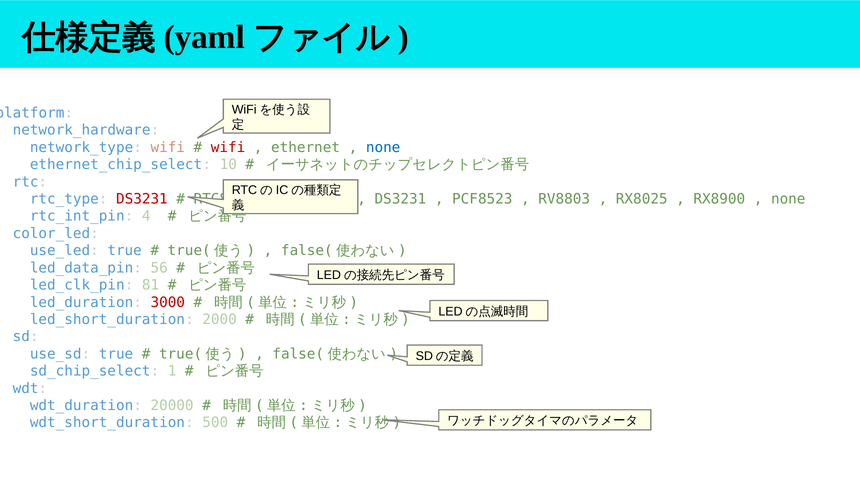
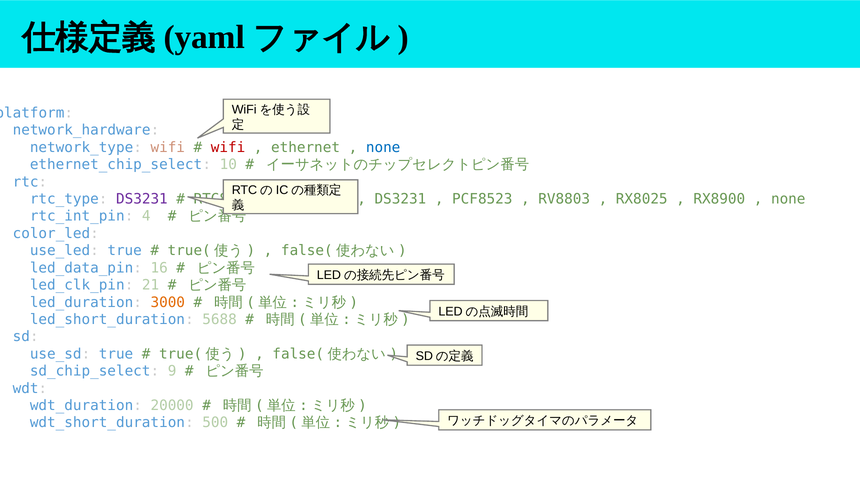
DS3231 colour: red -> purple (142, 199)
56: 56 -> 16 (159, 268)
81: 81 -> 21 (151, 285)
3000 colour: red -> orange (168, 302)
2000: 2000 -> 5688 (220, 319)
1: 1 -> 9 (172, 371)
